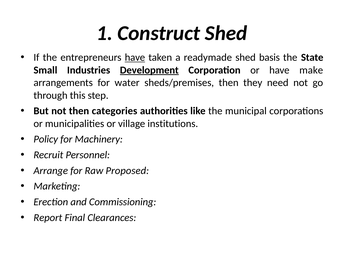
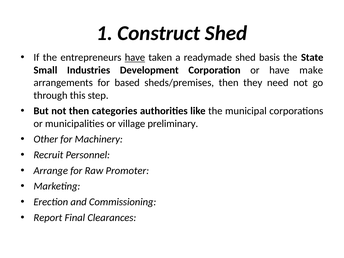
Development underline: present -> none (149, 70)
water: water -> based (127, 83)
institutions: institutions -> preliminary (173, 124)
Policy: Policy -> Other (46, 139)
Proposed: Proposed -> Promoter (127, 171)
